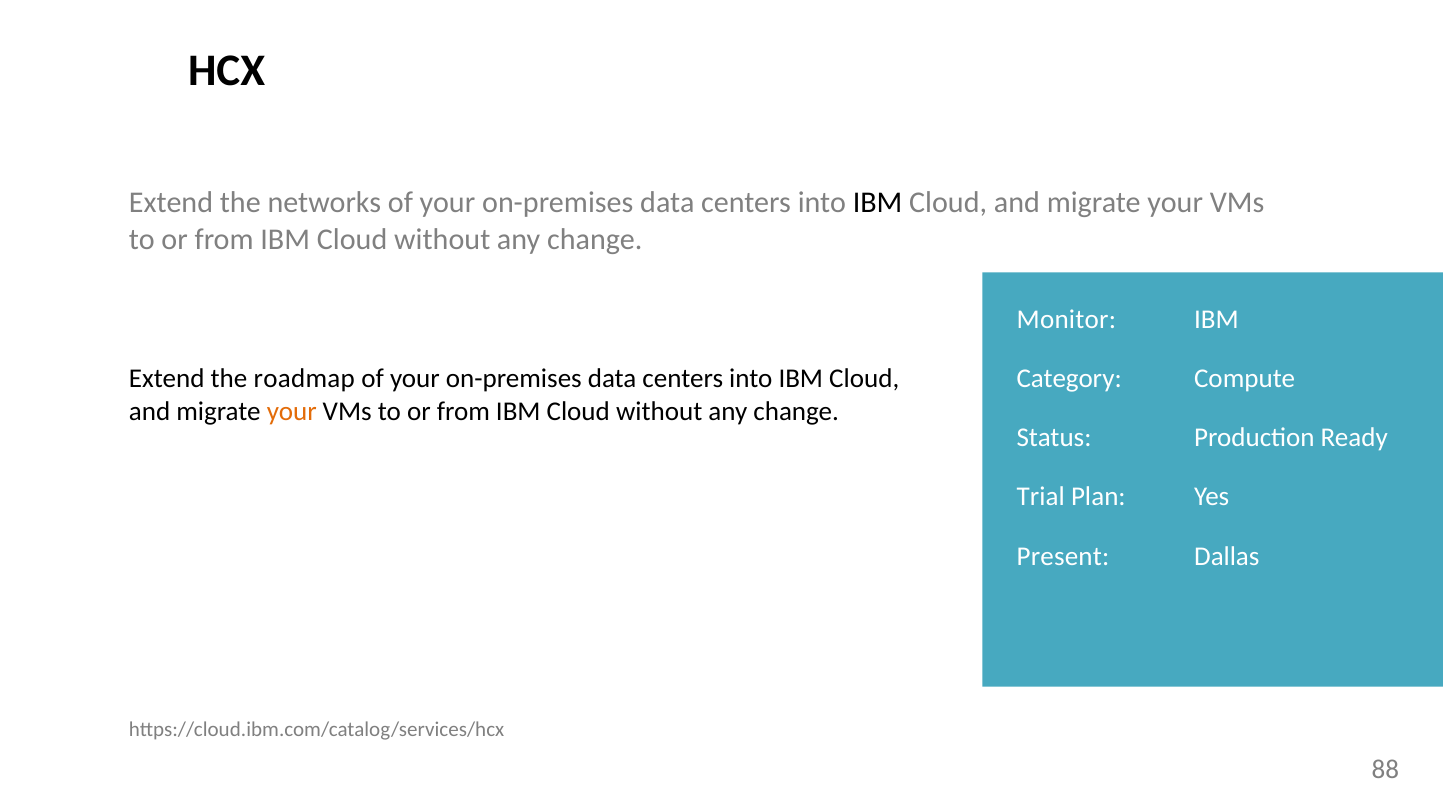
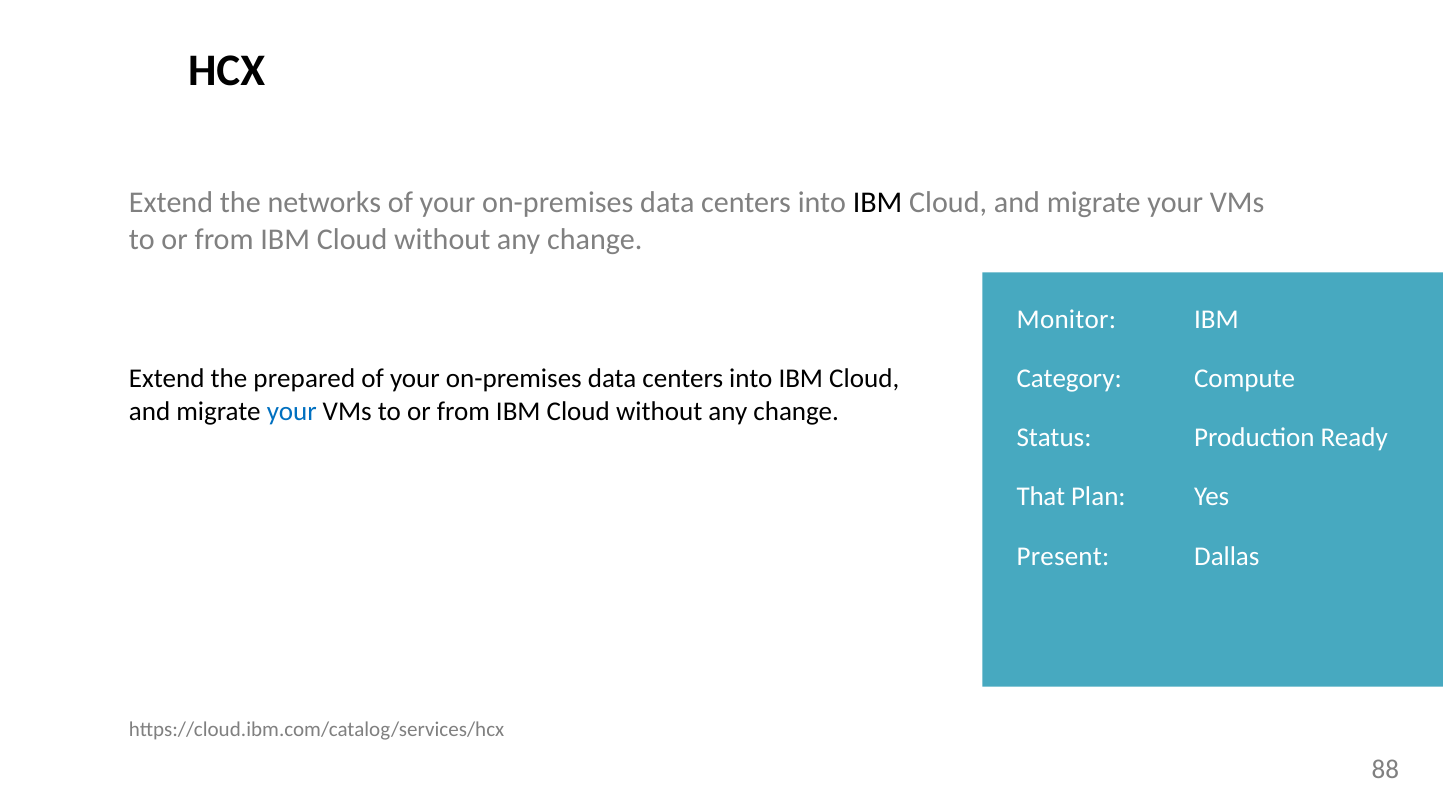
roadmap: roadmap -> prepared (304, 378)
your colour: orange -> blue (292, 411)
Trial: Trial -> That (1041, 497)
